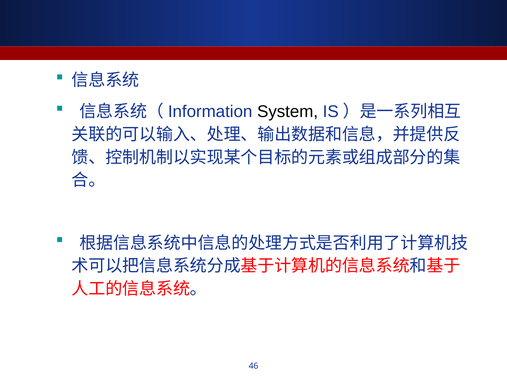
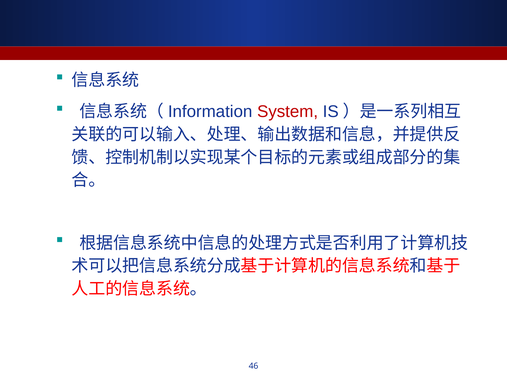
System colour: black -> red (288, 112)
